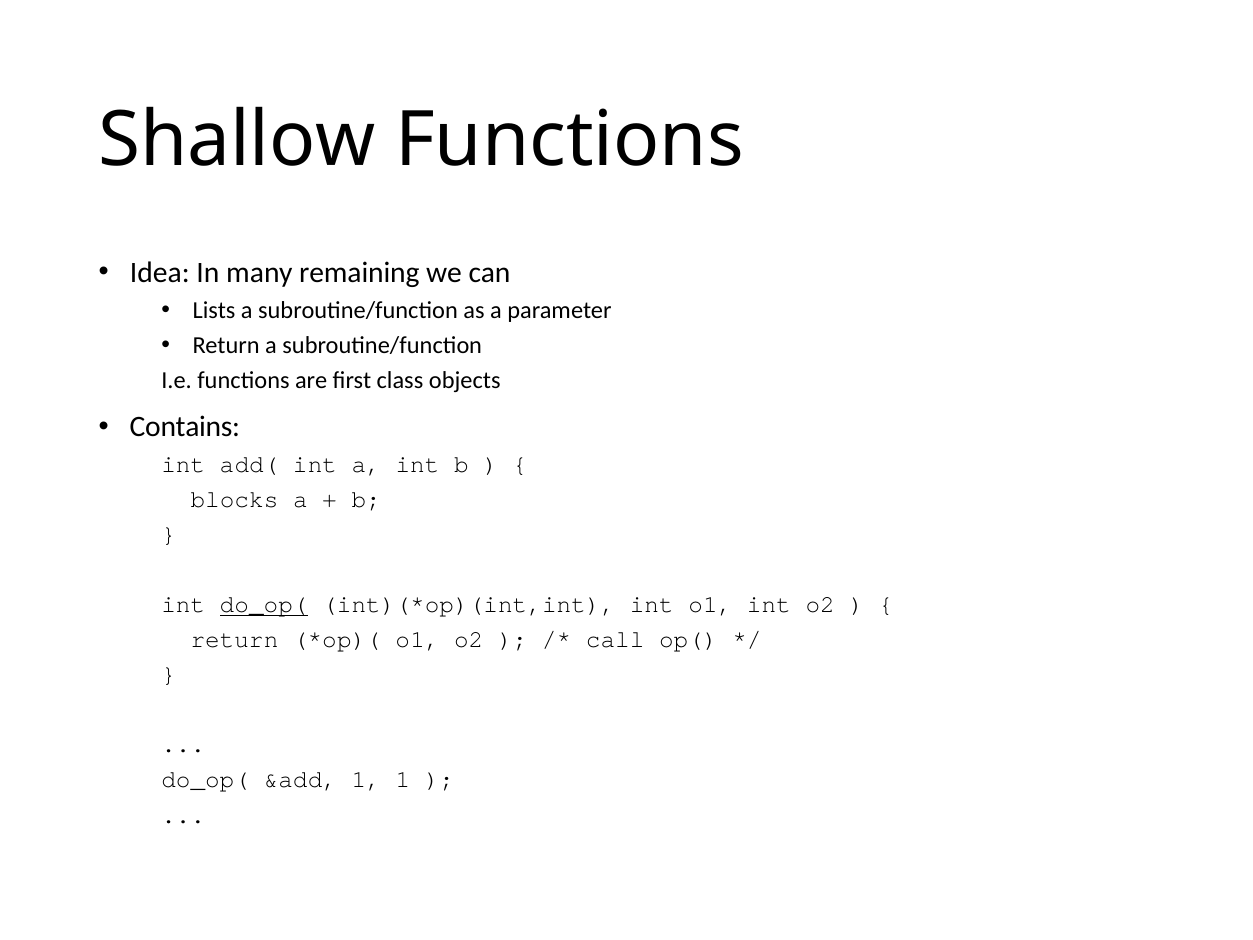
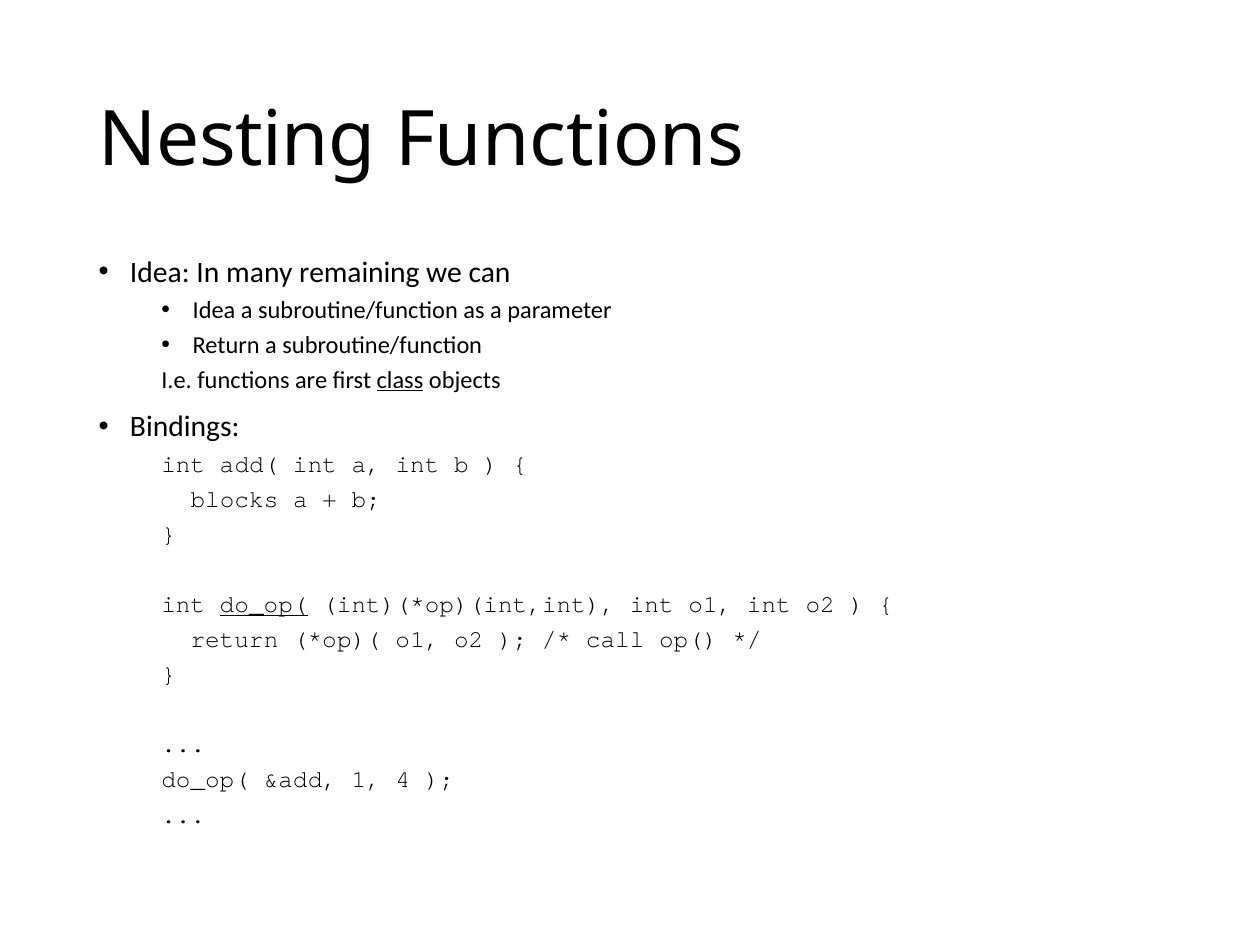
Shallow: Shallow -> Nesting (237, 140)
Lists: Lists -> Idea (214, 310)
class underline: none -> present (400, 380)
Contains: Contains -> Bindings (185, 427)
1 1: 1 -> 4 (403, 780)
